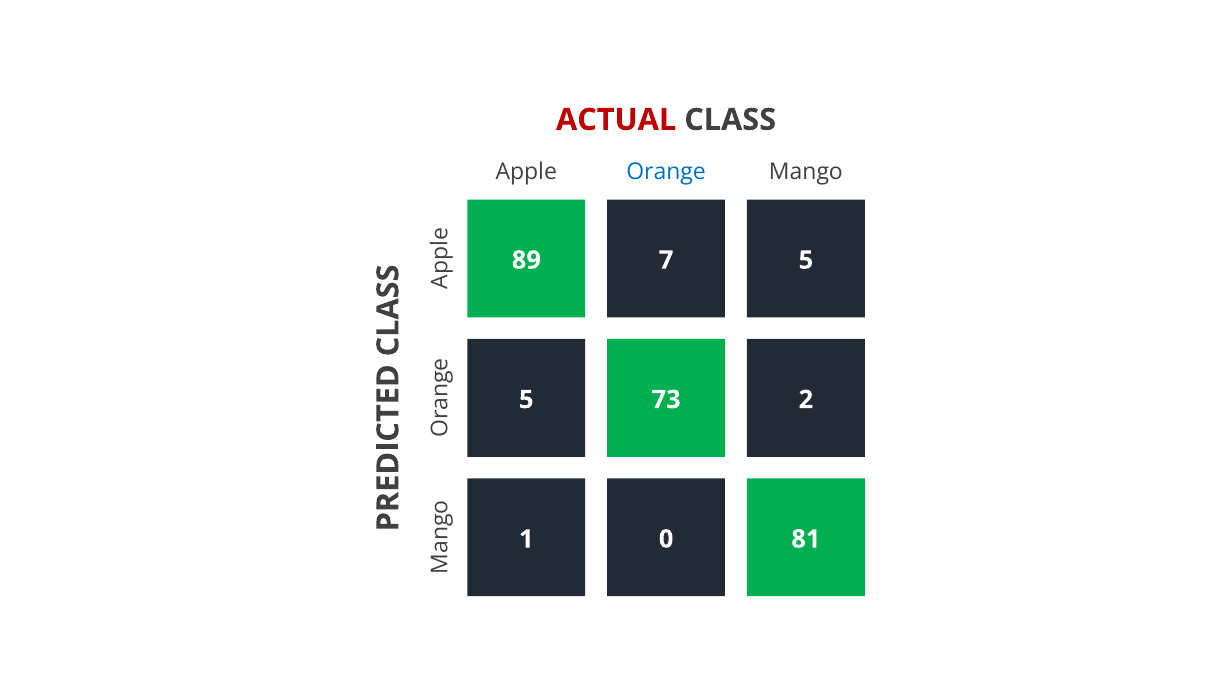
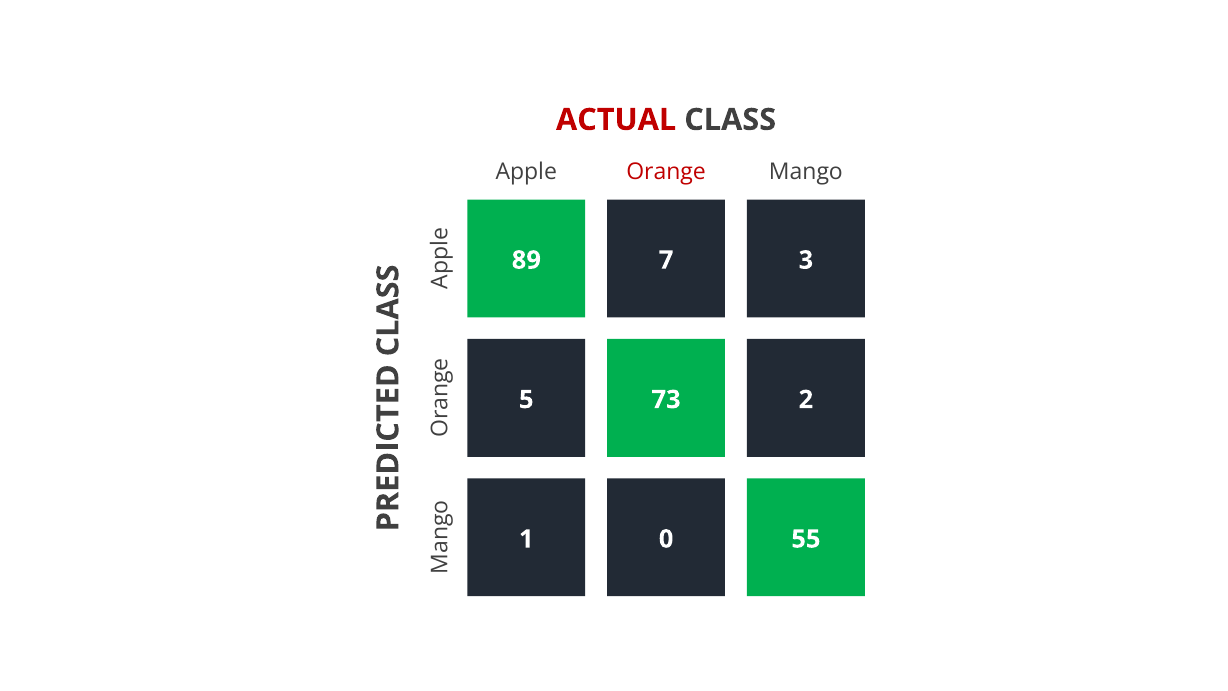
Orange colour: blue -> red (666, 172)
5: 5 -> 3 (806, 260)
81: 81 -> 55 (806, 539)
